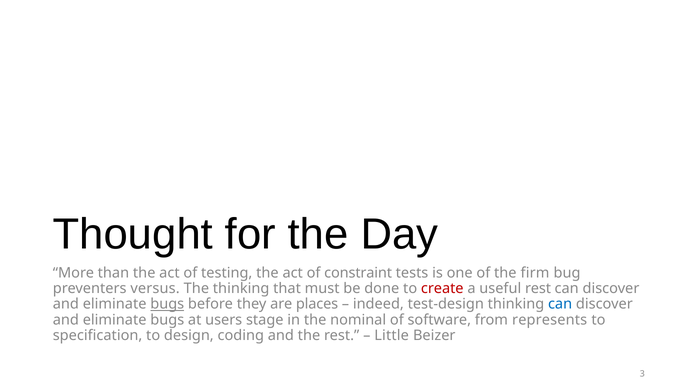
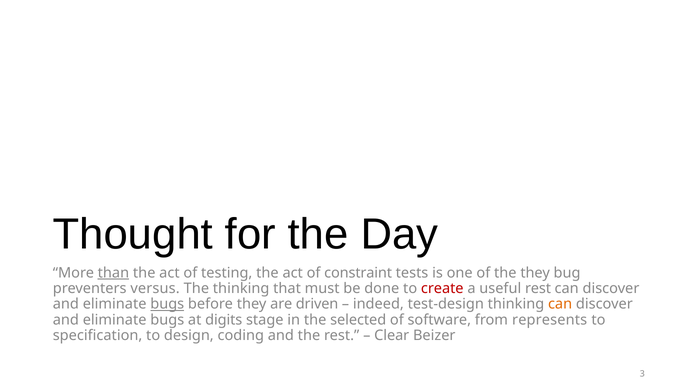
than underline: none -> present (113, 273)
the firm: firm -> they (535, 273)
places: places -> driven (317, 305)
can colour: blue -> orange (560, 305)
users: users -> digits (224, 320)
nominal: nominal -> selected (358, 320)
Little: Little -> Clear (392, 336)
